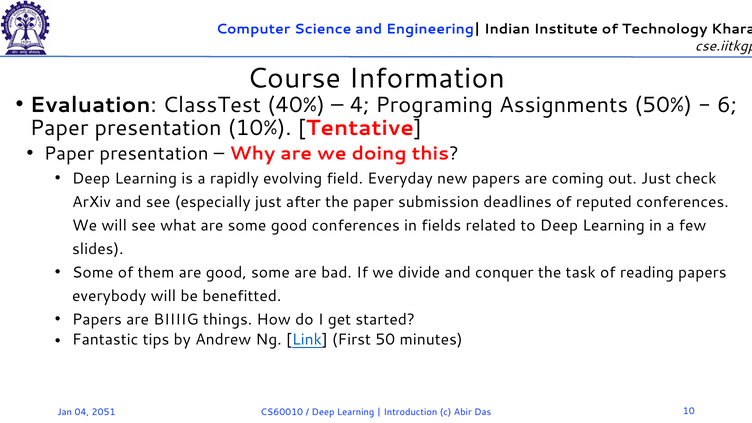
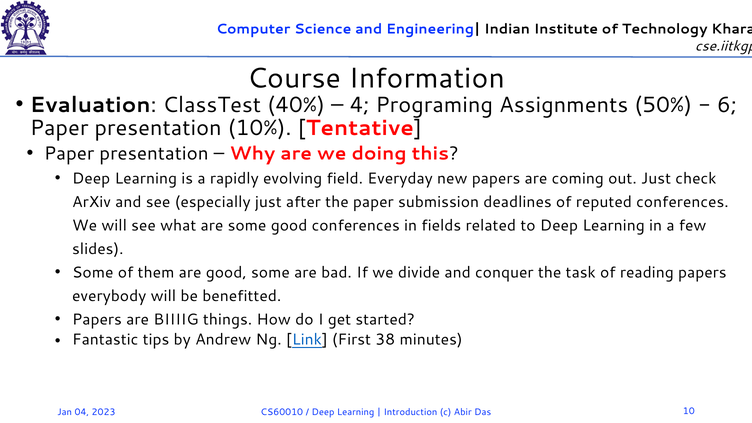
50: 50 -> 38 (385, 340)
2051: 2051 -> 2023 (104, 412)
